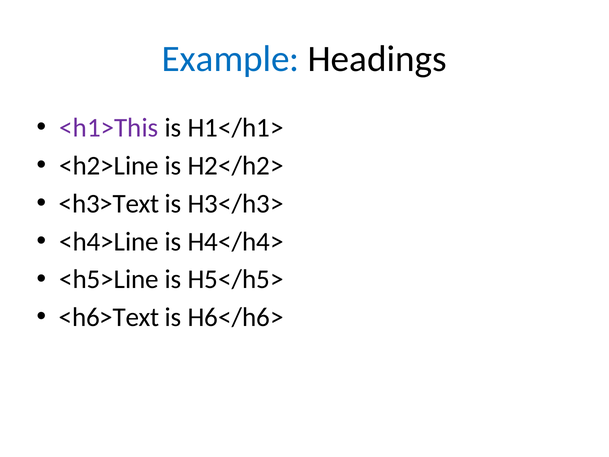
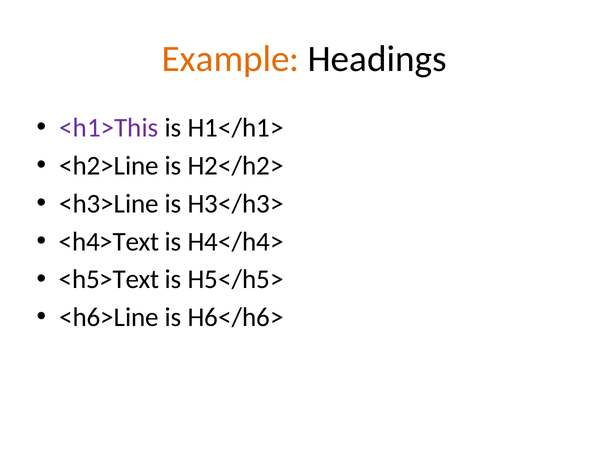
Example colour: blue -> orange (231, 59)
<h3>Text: <h3>Text -> <h3>Line (109, 204)
<h4>Line: <h4>Line -> <h4>Text (109, 241)
<h5>Line: <h5>Line -> <h5>Text (109, 279)
<h6>Text: <h6>Text -> <h6>Line (109, 317)
